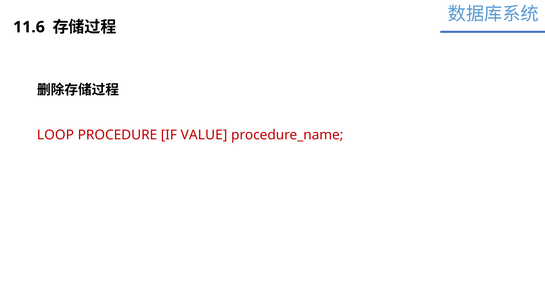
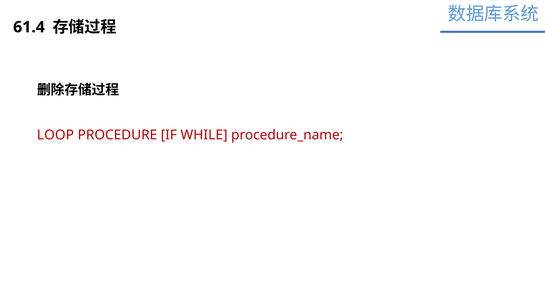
11.6: 11.6 -> 61.4 (29, 27)
VALUE: VALUE -> WHILE (204, 135)
